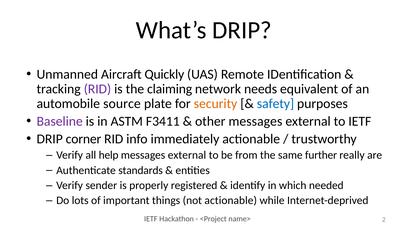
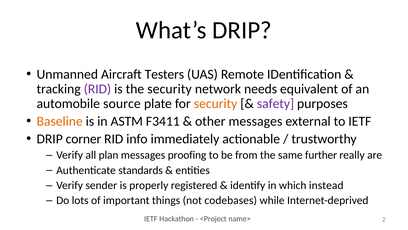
Quickly: Quickly -> Testers (164, 74)
the claiming: claiming -> security (169, 89)
safety colour: blue -> purple (275, 104)
Baseline colour: purple -> orange (60, 121)
help: help -> plan (109, 155)
external: external -> proofing (187, 155)
needed: needed -> instead (326, 185)
not actionable: actionable -> codebases (231, 200)
